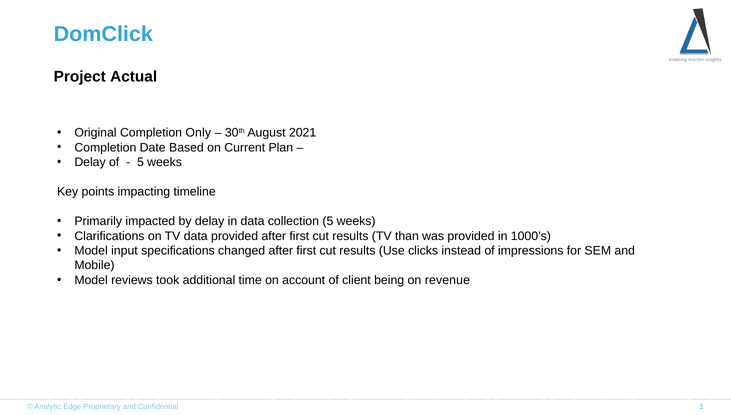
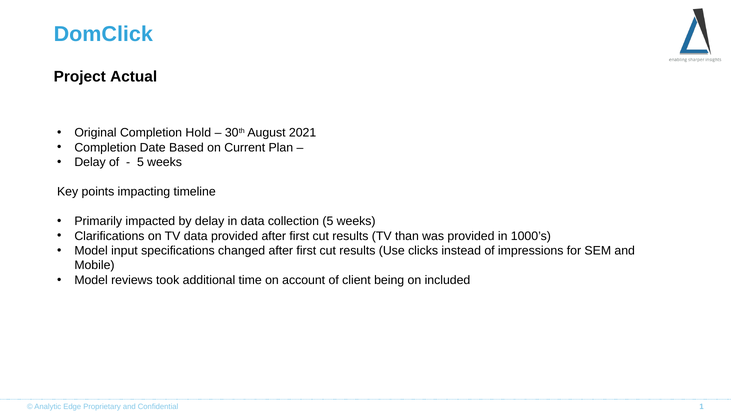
Only: Only -> Hold (198, 133)
revenue: revenue -> included (447, 280)
